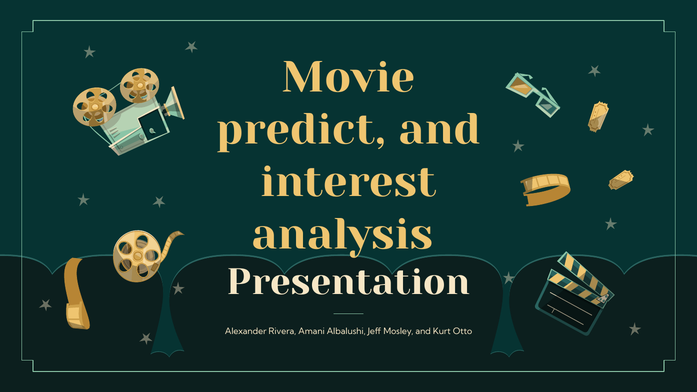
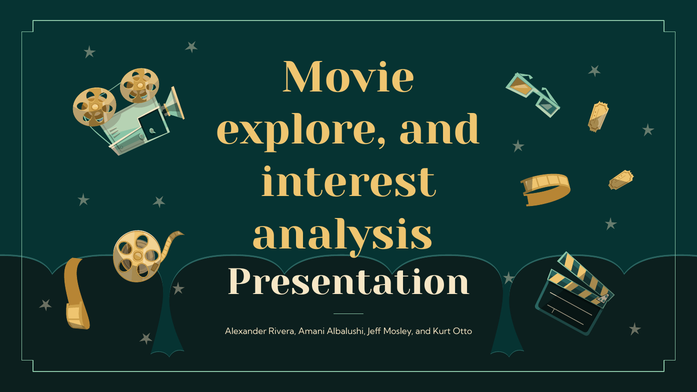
predict: predict -> explore (301, 130)
